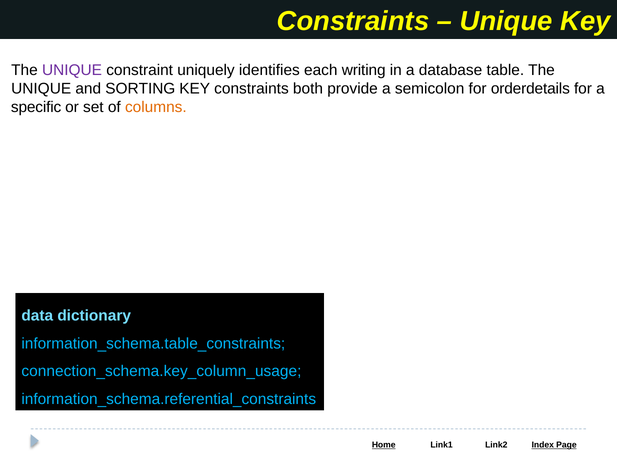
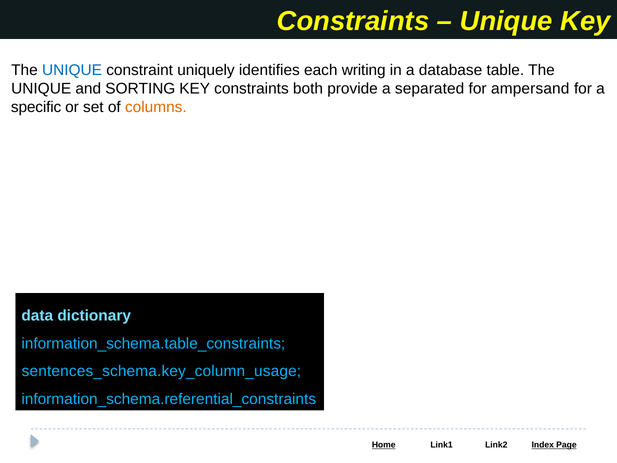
UNIQUE colour: purple -> blue (72, 70)
semicolon: semicolon -> separated (430, 88)
orderdetails: orderdetails -> ampersand (530, 88)
connection_schema.key_column_usage: connection_schema.key_column_usage -> sentences_schema.key_column_usage (161, 371)
